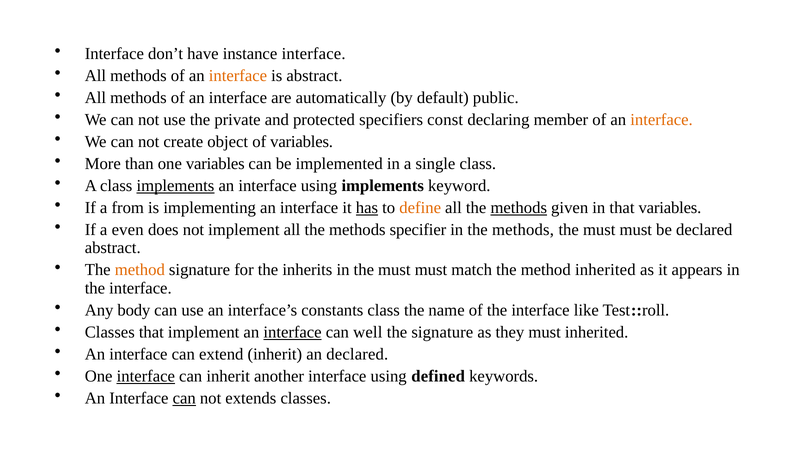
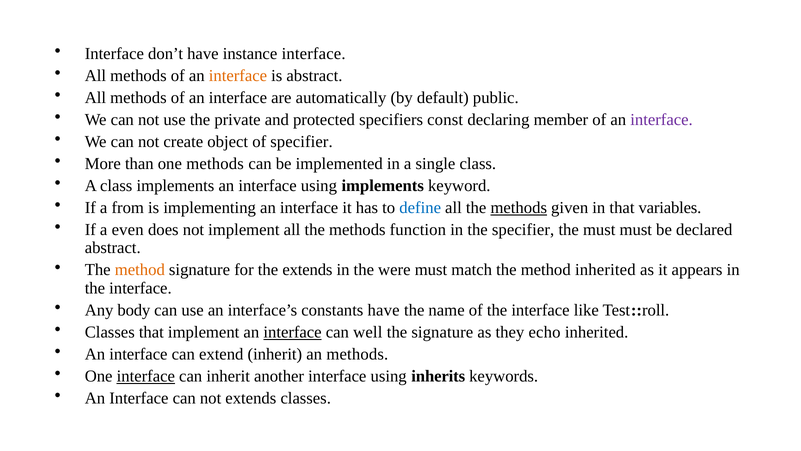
interface colour: orange -> purple (662, 120)
of variables: variables -> specifier (301, 142)
one variables: variables -> methods (215, 164)
implements underline: present -> none (175, 186)
has underline: present -> none (367, 208)
define colour: orange -> blue (420, 208)
specifier: specifier -> function (418, 230)
in the methods: methods -> specifier (523, 230)
the inherits: inherits -> extends (307, 270)
in the must: must -> were (394, 270)
constants class: class -> have (384, 310)
they must: must -> echo (545, 332)
an declared: declared -> methods (357, 354)
defined: defined -> inherits (438, 376)
can underline: present -> none (184, 398)
